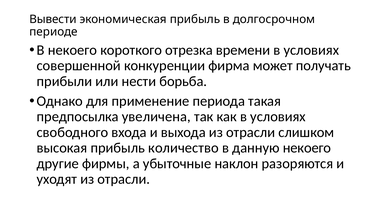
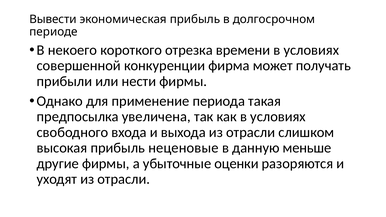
нести борьба: борьба -> фирмы (183, 81)
количество: количество -> неценовые (183, 148)
данную некоего: некоего -> меньше (307, 148)
наклон: наклон -> оценки (237, 164)
